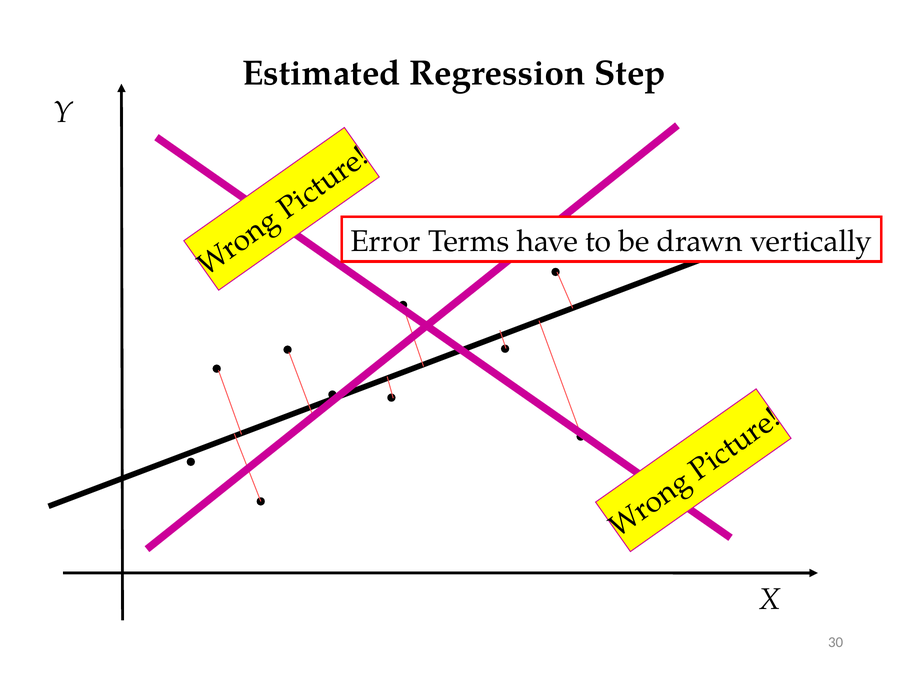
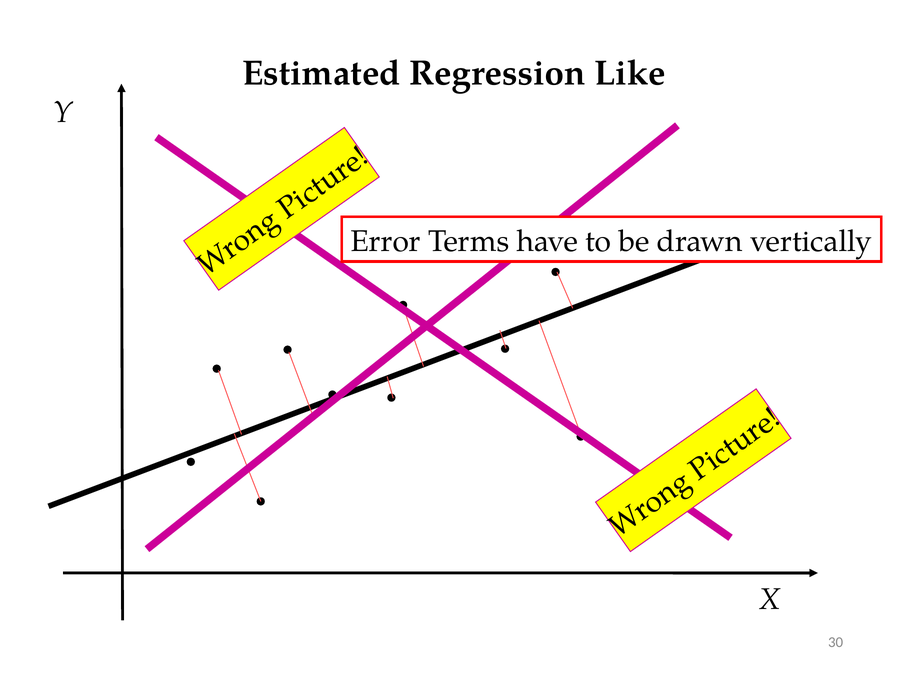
Step: Step -> Like (630, 73)
